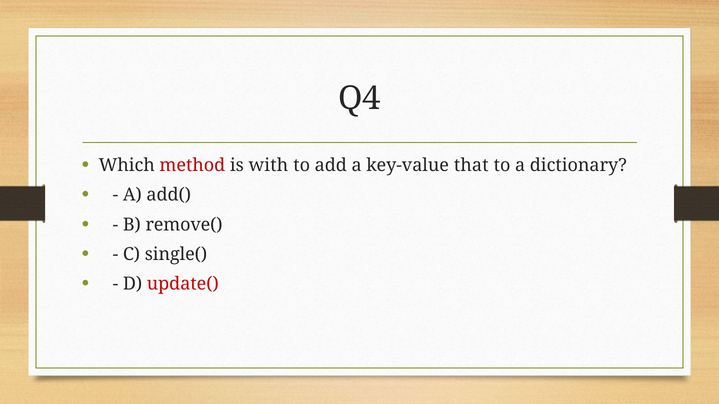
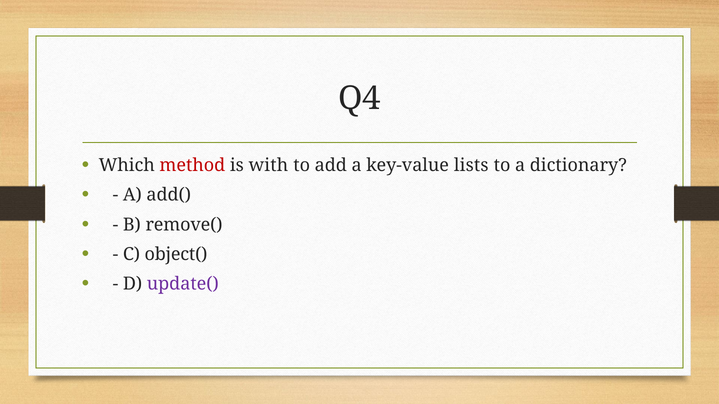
that: that -> lists (471, 166)
single(: single( -> object( (176, 255)
update( colour: red -> purple (183, 284)
